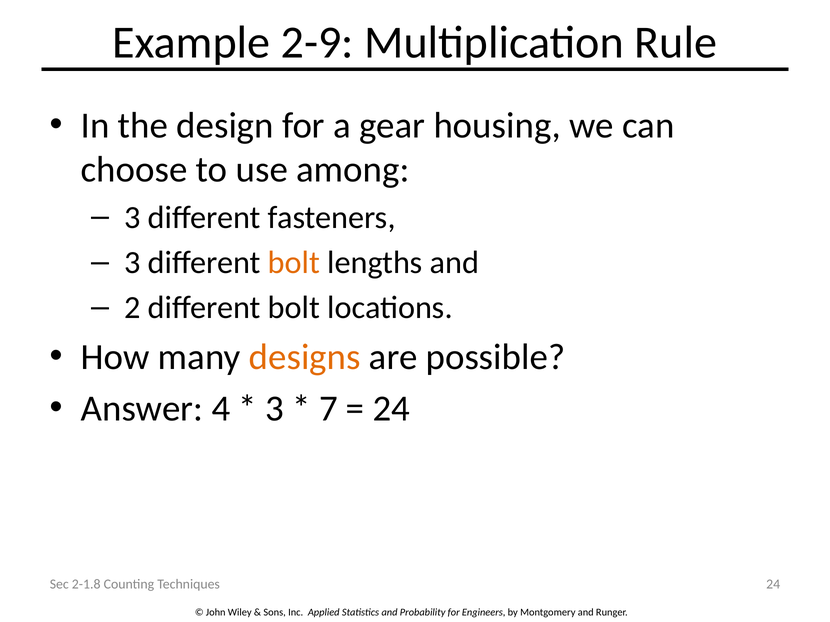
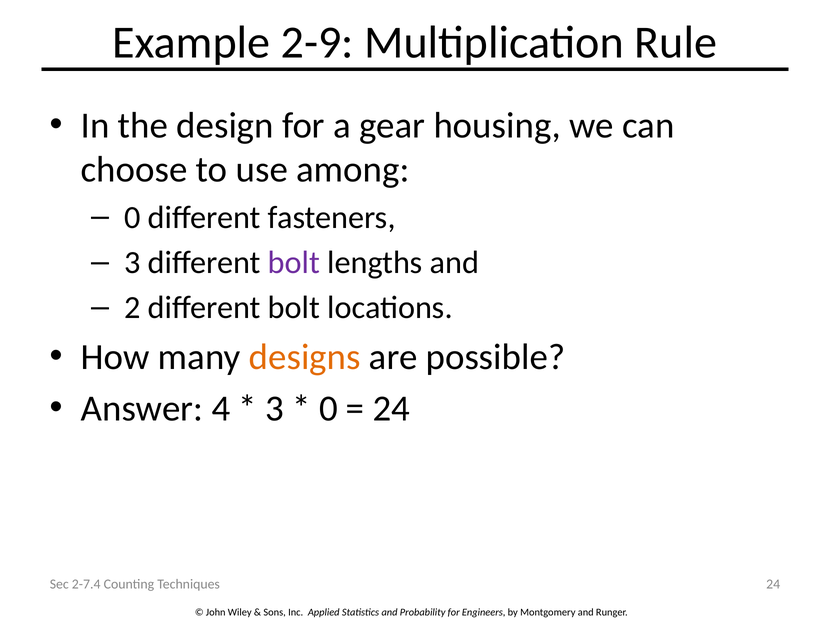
3: 3 -> 0 (133, 218)
bolt colour: orange -> purple (294, 263)
7: 7 -> 0 (328, 409)
2-1.8: 2-1.8 -> 2-7.4 (86, 585)
